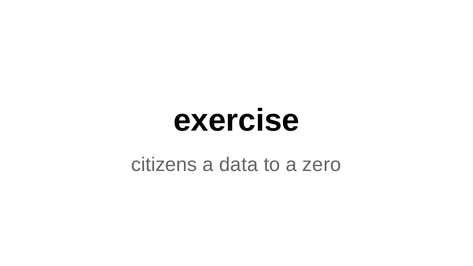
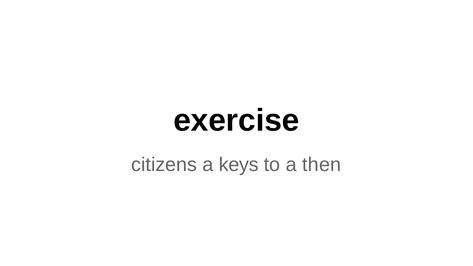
data: data -> keys (239, 165)
zero: zero -> then (322, 165)
